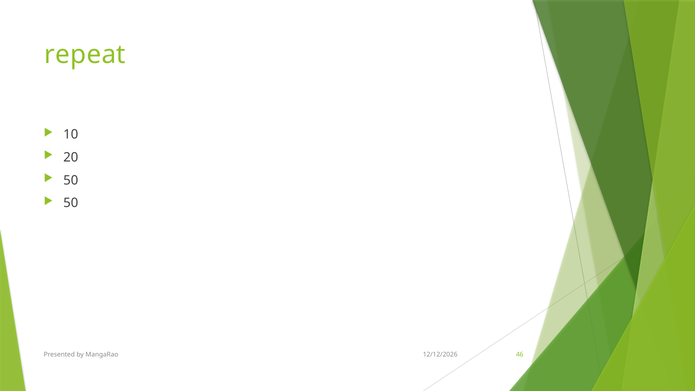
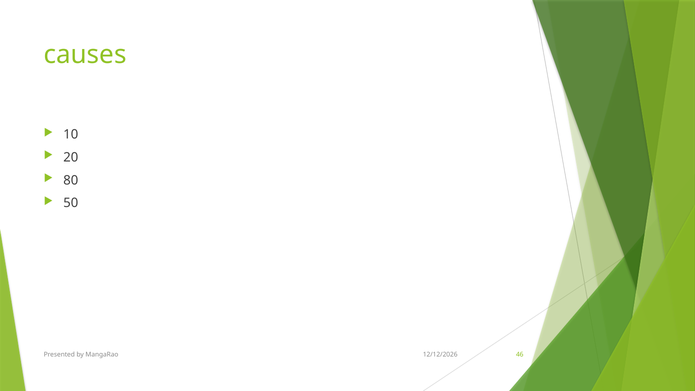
repeat: repeat -> causes (85, 55)
50: 50 -> 80 (71, 180)
